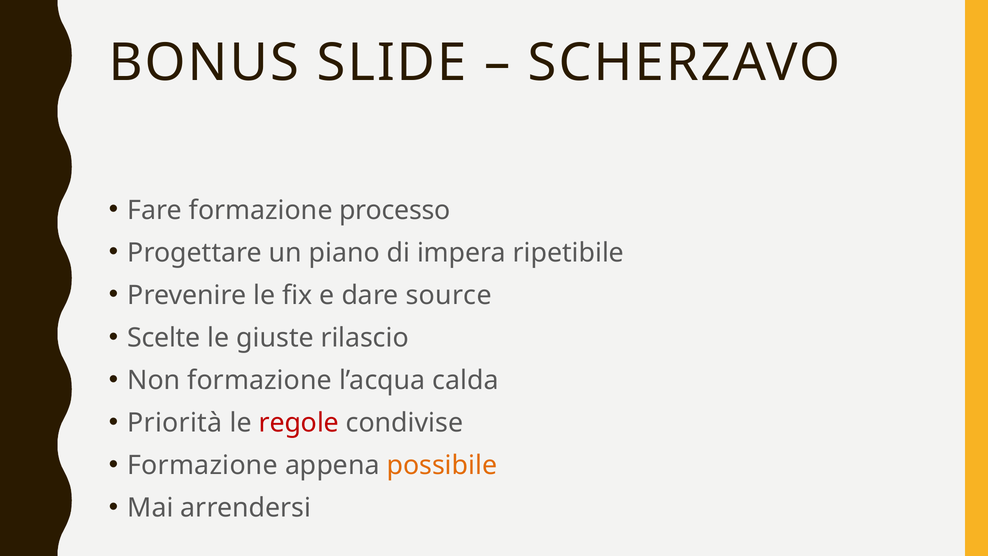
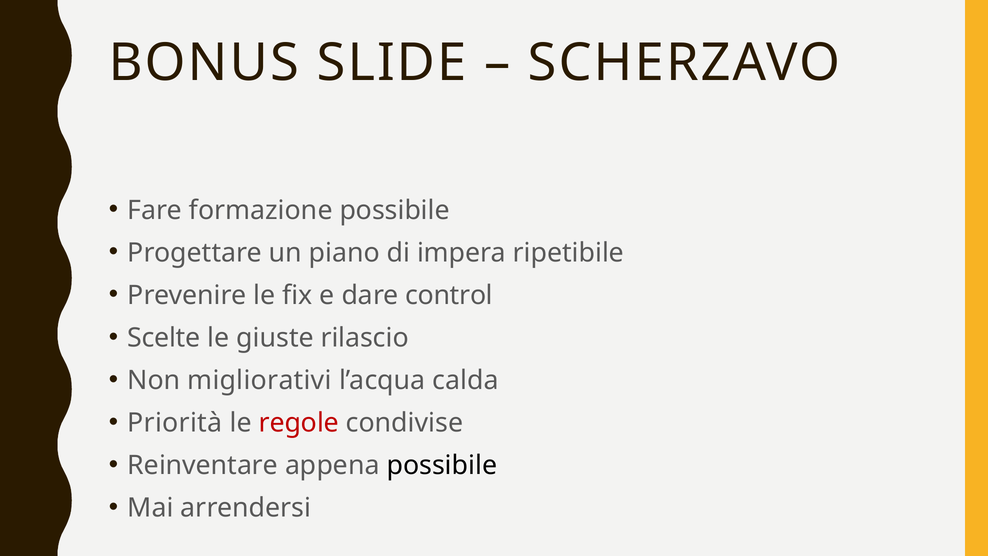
formazione processo: processo -> possibile (395, 210)
source: source -> control (449, 295)
Non formazione: formazione -> migliorativi (260, 380)
Formazione: Formazione -> Reinventare (203, 465)
possibile colour: orange -> black (442, 465)
